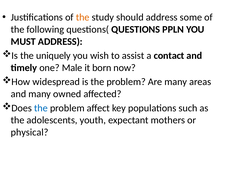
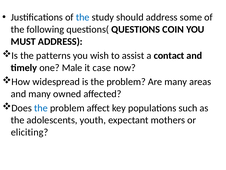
the colour: orange -> blue (83, 17)
PPLN: PPLN -> COIN (173, 29)
uniquely: uniquely -> patterns (53, 55)
born: born -> case (102, 68)
physical: physical -> eliciting (30, 132)
